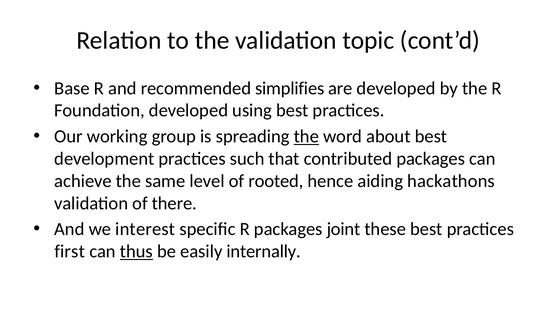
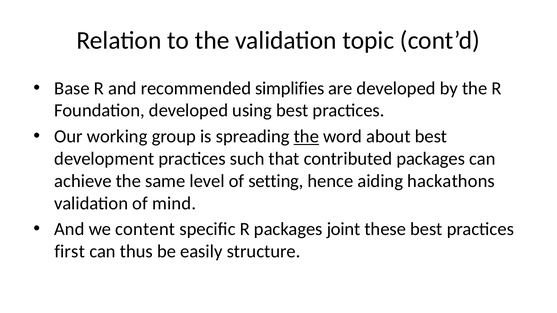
rooted: rooted -> setting (276, 181)
there: there -> mind (174, 203)
interest: interest -> content (145, 229)
thus underline: present -> none (136, 252)
internally: internally -> structure (264, 252)
